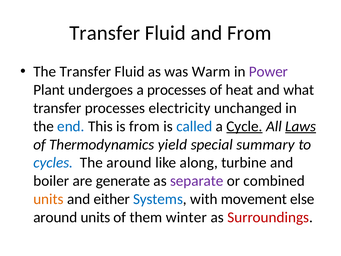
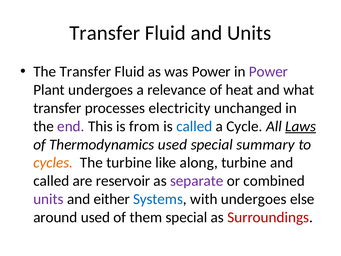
and From: From -> Units (249, 33)
was Warm: Warm -> Power (211, 72)
a processes: processes -> relevance (177, 90)
end colour: blue -> purple (71, 126)
Cycle underline: present -> none (244, 126)
Thermodynamics yield: yield -> used (172, 144)
cycles colour: blue -> orange (53, 163)
The around: around -> turbine (129, 163)
boiler: boiler -> called (51, 181)
generate: generate -> reservoir (123, 181)
units colour: orange -> purple (48, 199)
with movement: movement -> undergoes (254, 199)
around units: units -> used (95, 217)
them winter: winter -> special (186, 217)
